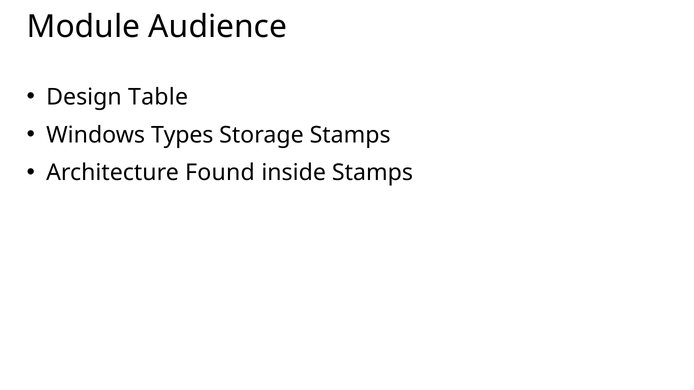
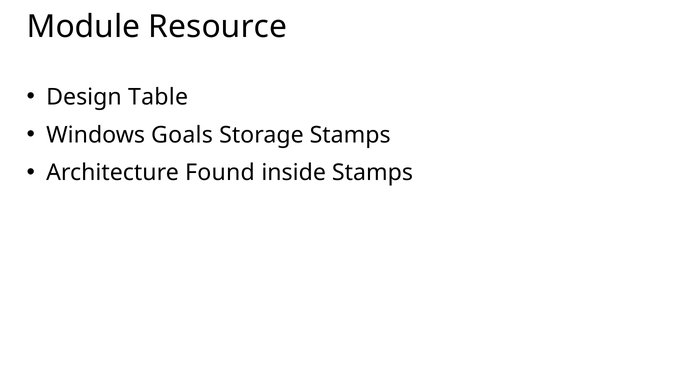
Audience: Audience -> Resource (218, 27)
Types: Types -> Goals (182, 135)
